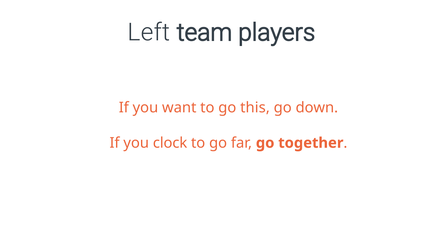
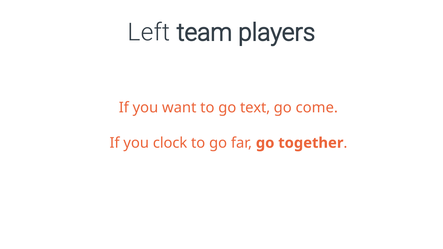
this: this -> text (255, 108)
down: down -> come (317, 108)
